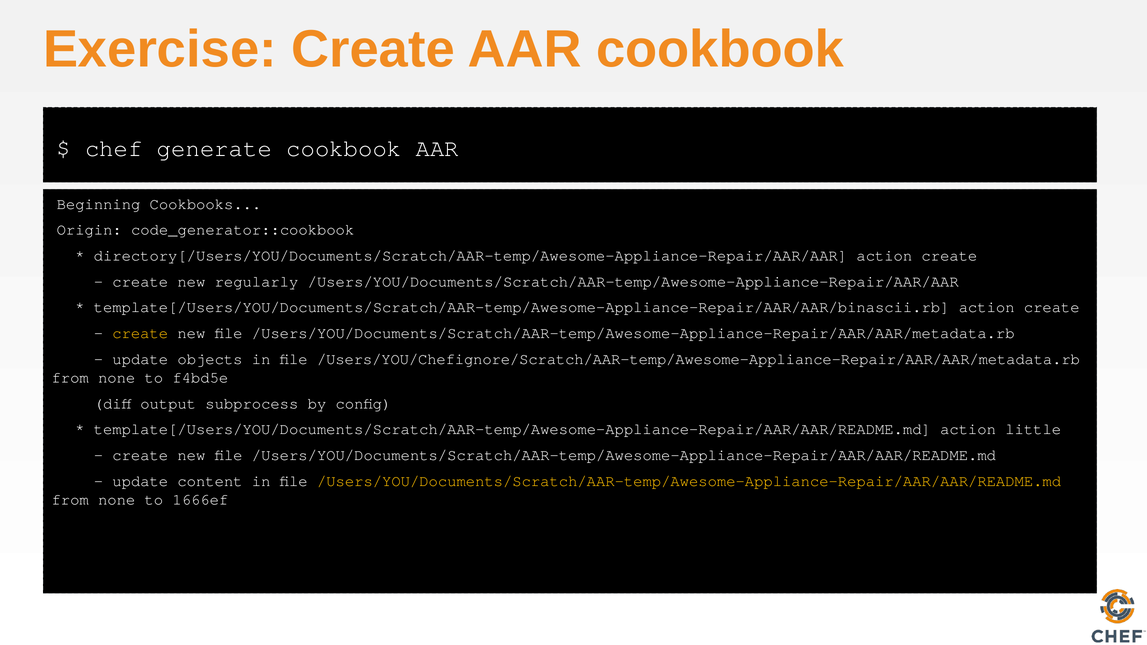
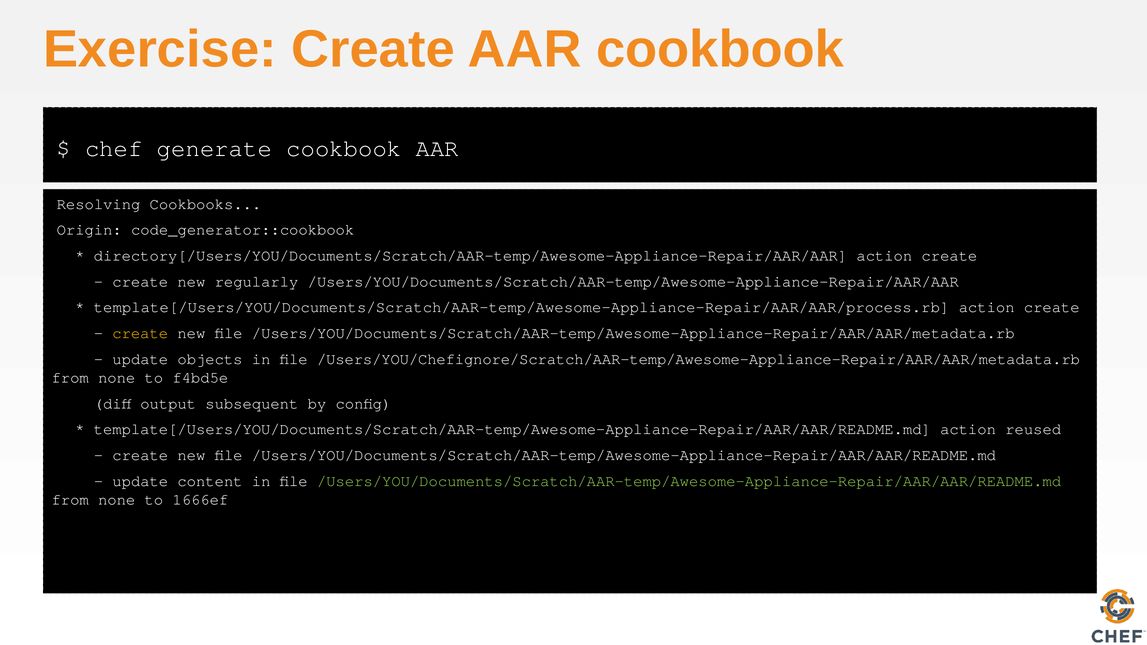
Beginning: Beginning -> Resolving (99, 204)
template[/Users/YOU/Documents/Scratch/AAR-temp/Awesome-Appliance-Repair/AAR/AAR/binascii.rb: template[/Users/YOU/Documents/Scratch/AAR-temp/Awesome-Appliance-Repair/AAR/AAR/binascii.rb -> template[/Users/YOU/Documents/Scratch/AAR-temp/Awesome-Appliance-Repair/AAR/AAR/process.rb (522, 307)
subprocess: subprocess -> subsequent (252, 404)
little: little -> reused (1033, 429)
/Users/YOU/Documents/Scratch/AAR-temp/Awesome-Appliance-Repair/AAR/AAR/README.md colour: yellow -> light green (689, 481)
